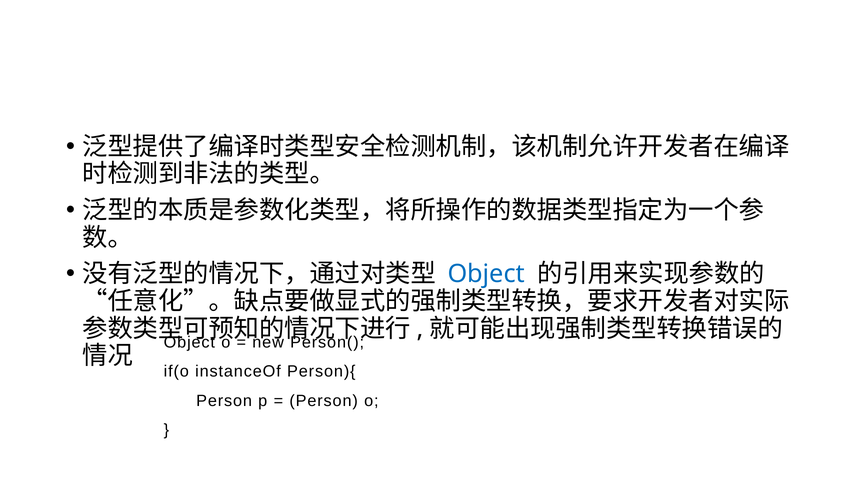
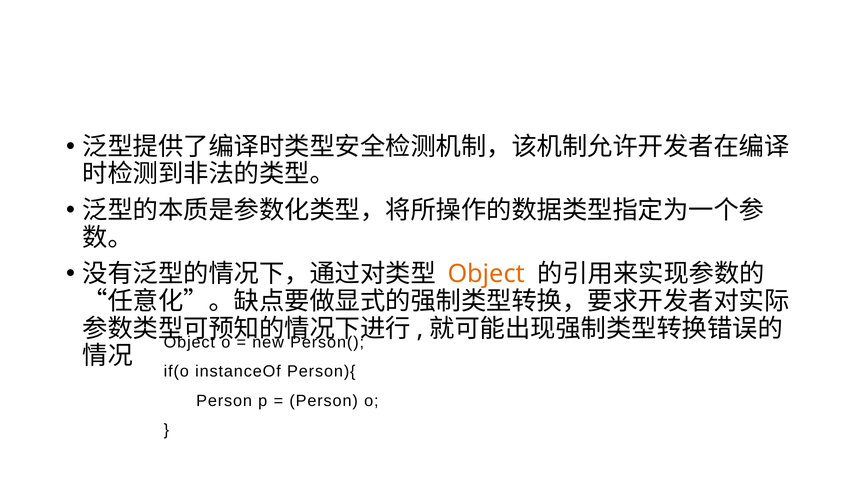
Object colour: blue -> orange (486, 274)
